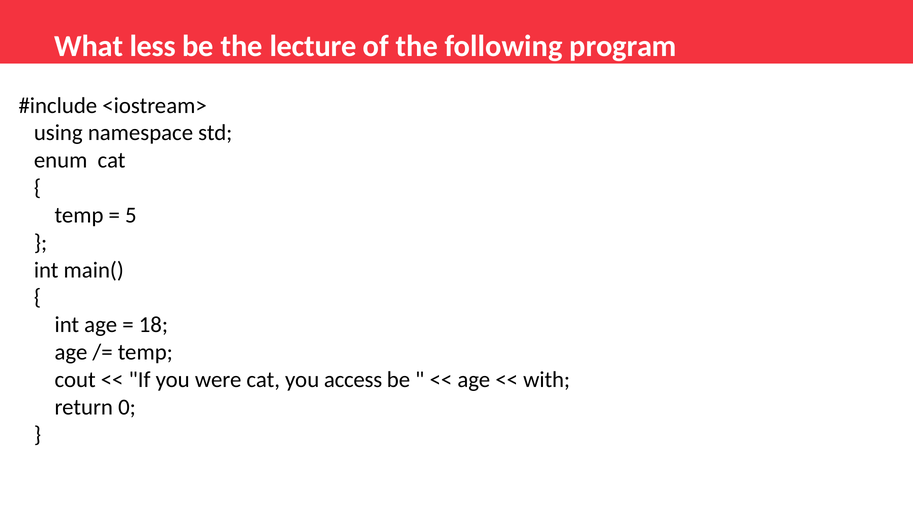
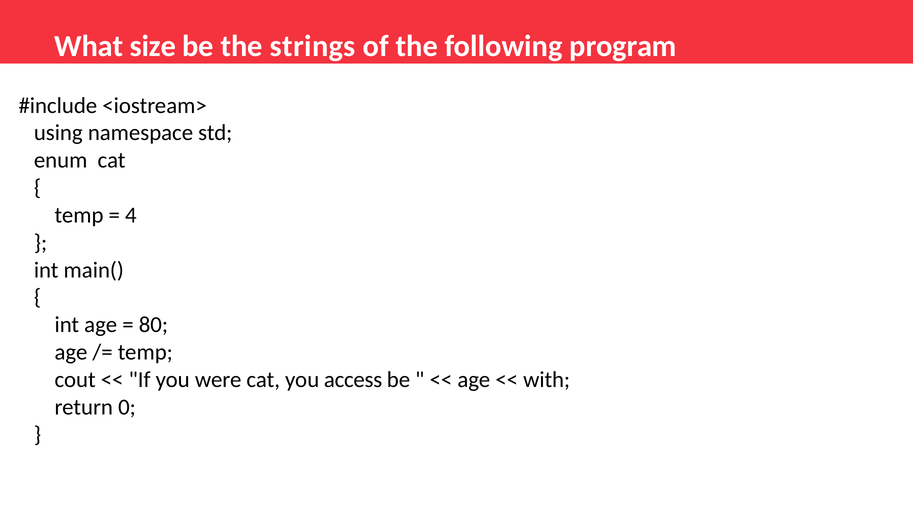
less: less -> size (153, 46)
lecture: lecture -> strings (313, 46)
5: 5 -> 4 (131, 215)
18: 18 -> 80 (153, 325)
